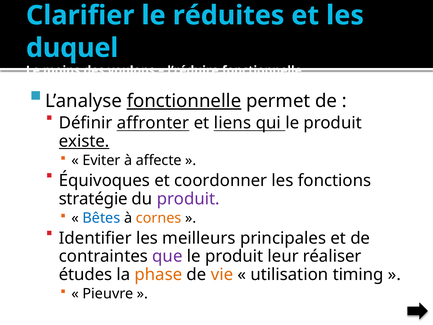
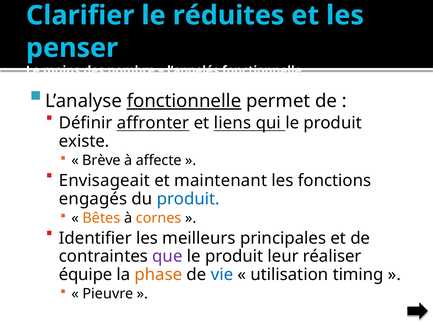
duquel: duquel -> penser (72, 48)
voulons: voulons -> nombre (131, 70)
l’réduire: l’réduire -> l’appelés (193, 70)
existe underline: present -> none (84, 141)
Eviter: Eviter -> Brève (101, 160)
Équivoques: Équivoques -> Envisageait (104, 180)
coordonner: coordonner -> maintenant (221, 180)
stratégie: stratégie -> engagés (93, 199)
produit colour: purple -> blue (188, 199)
Bêtes colour: blue -> orange (101, 218)
études: études -> équipe (86, 274)
vie colour: orange -> blue (222, 274)
